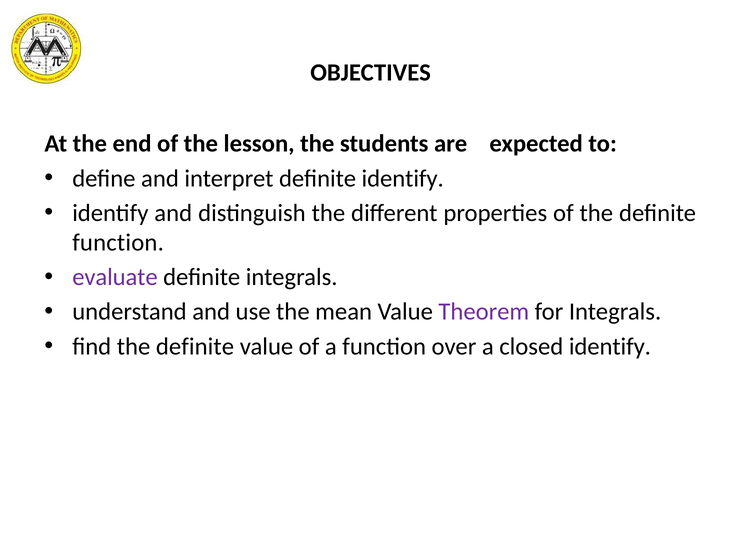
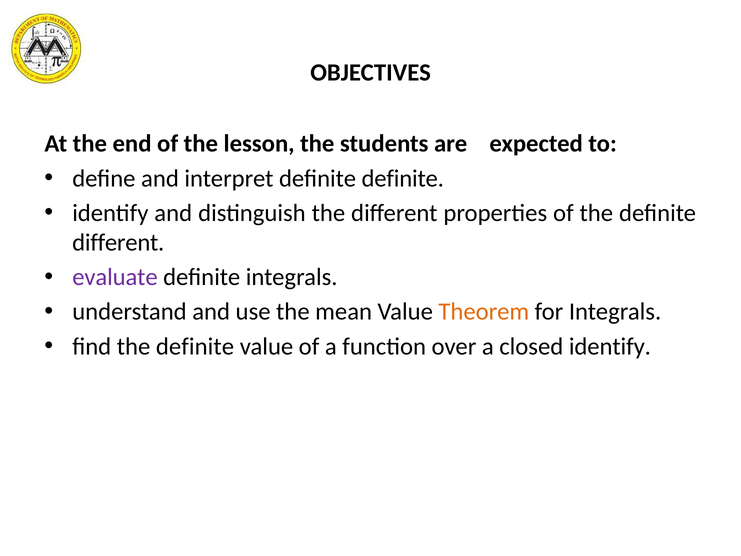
definite identify: identify -> definite (403, 178)
function: function -> different (118, 243)
Theorem colour: purple -> orange (484, 312)
